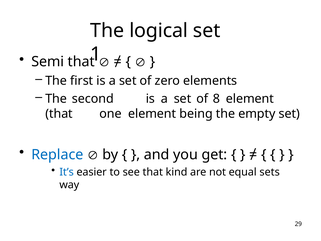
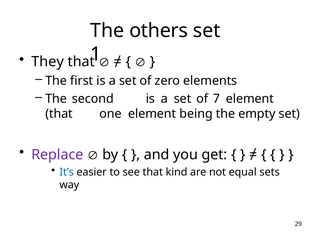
logical: logical -> others (159, 31)
Semi: Semi -> They (48, 62)
8: 8 -> 7 (216, 99)
Replace colour: blue -> purple (57, 154)
